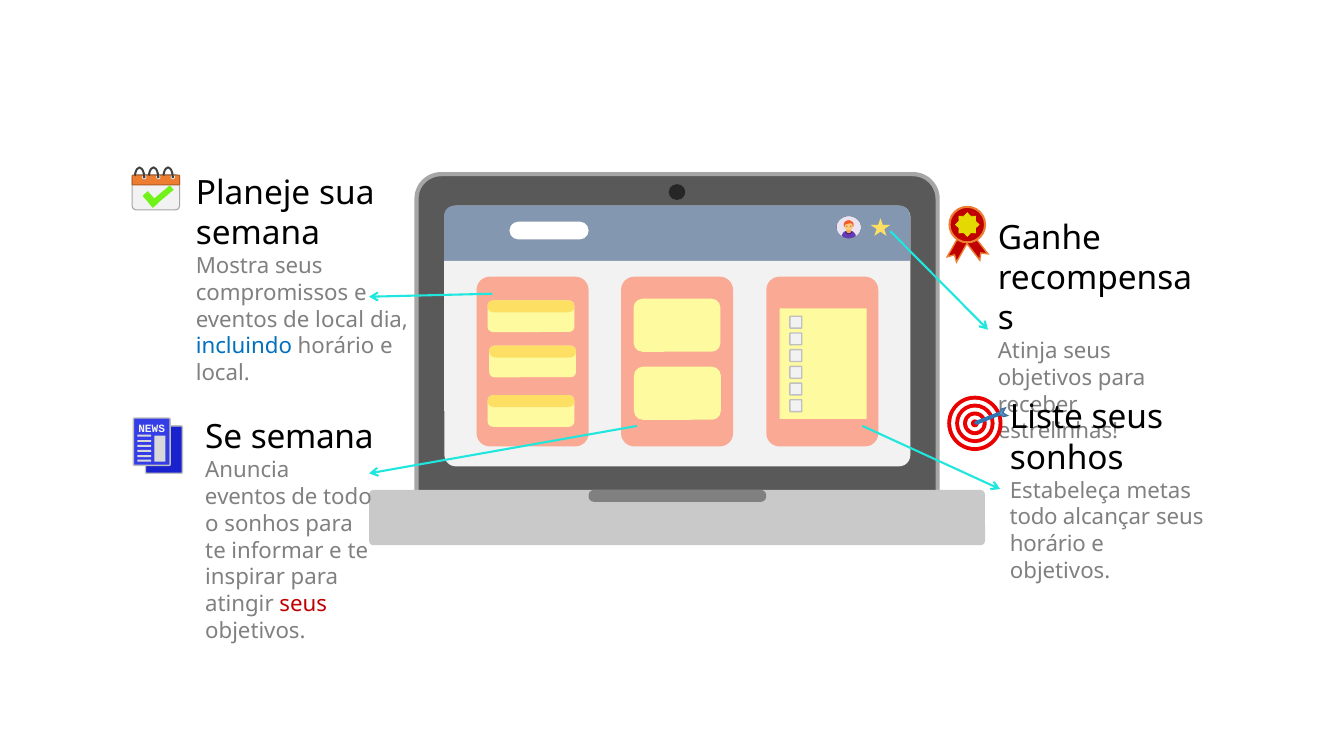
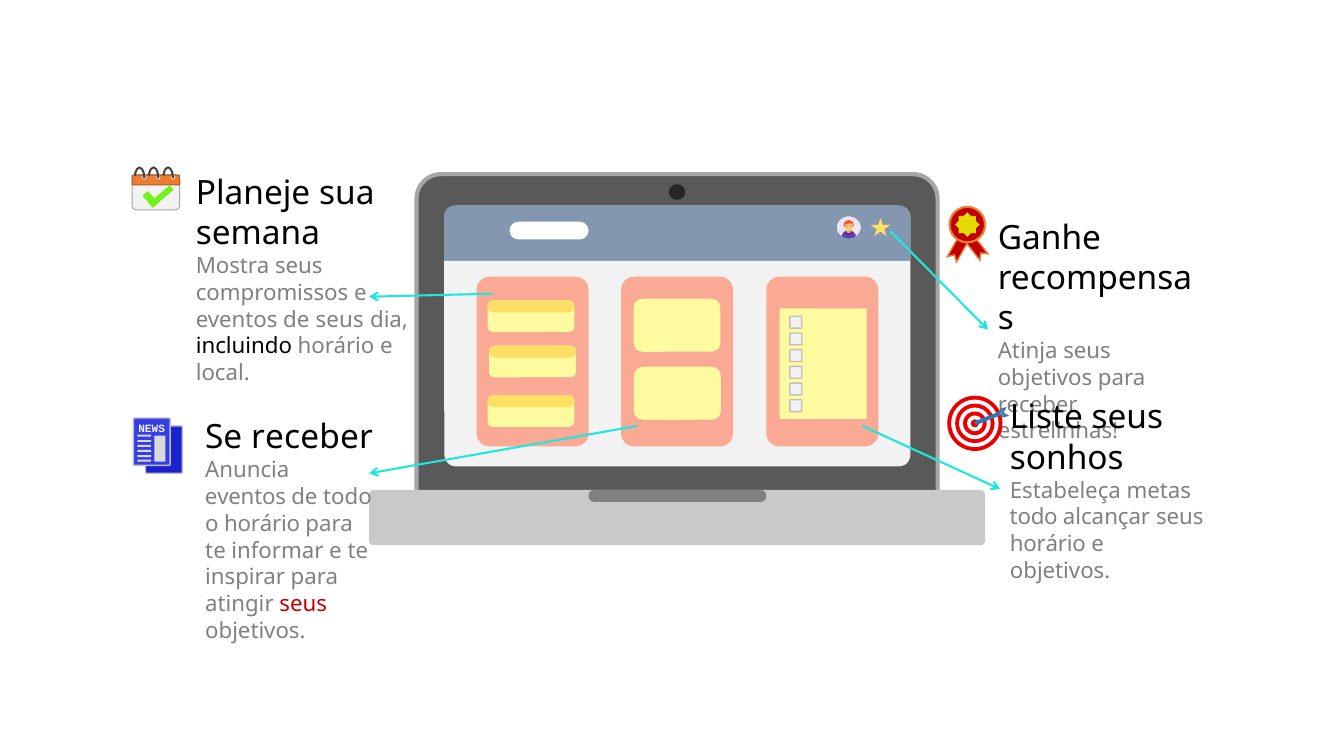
de local: local -> seus (340, 320)
incluindo colour: blue -> black (244, 347)
Se semana: semana -> receber (312, 438)
o sonhos: sonhos -> horário (262, 524)
